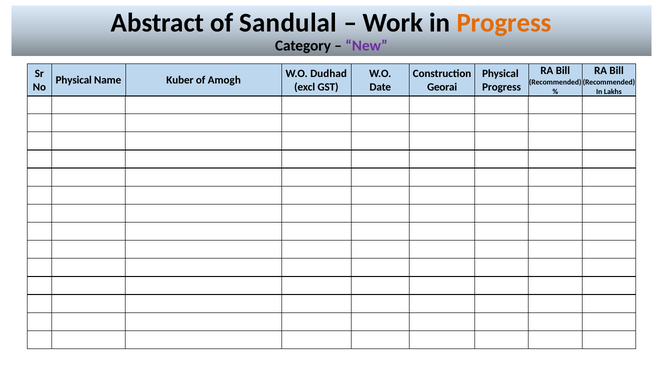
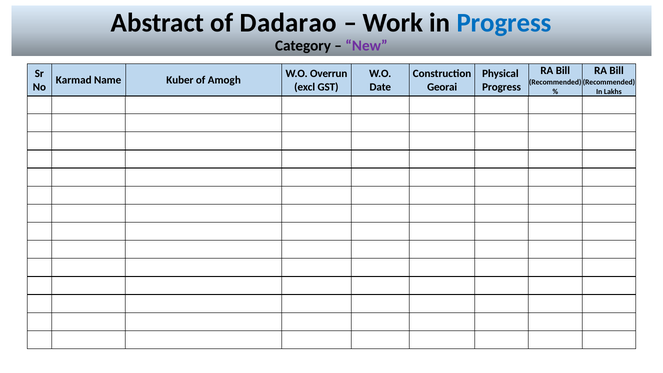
Sandulal: Sandulal -> Dadarao (288, 23)
Progress colour: orange -> blue (504, 23)
Dudhad: Dudhad -> Overrun (329, 73)
Physical: Physical -> Karmad (74, 80)
